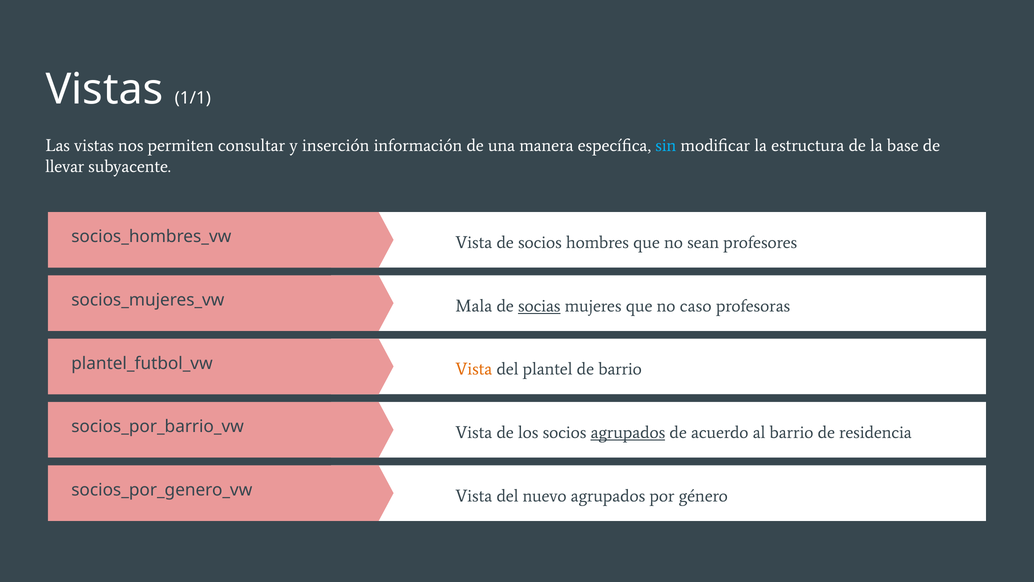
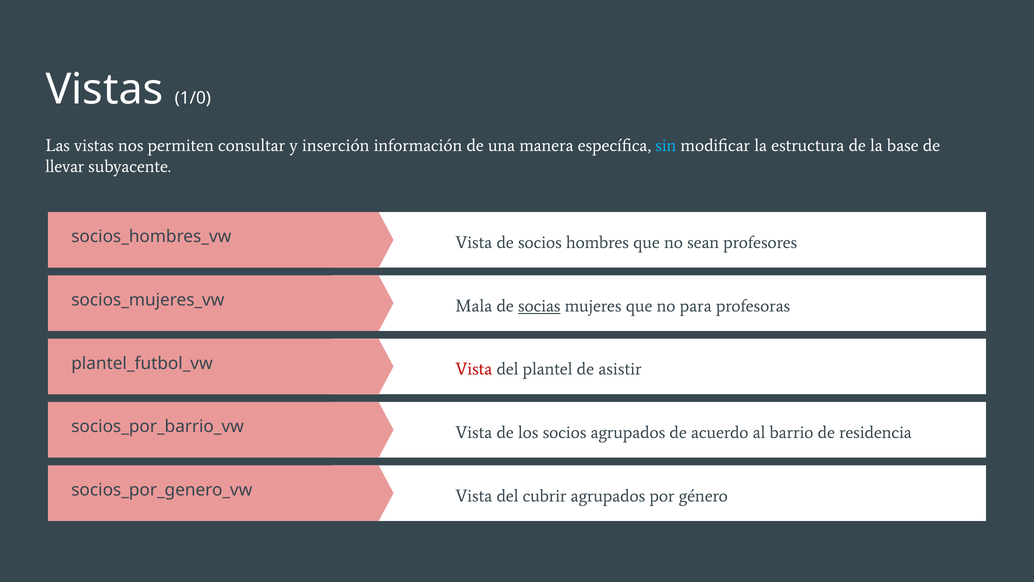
1/1: 1/1 -> 1/0 (193, 98)
caso: caso -> para (696, 306)
Vista colour: orange -> red (474, 369)
de barrio: barrio -> asistir (620, 369)
agrupados underline: present -> none (628, 432)
nuevo: nuevo -> cubrir (545, 496)
